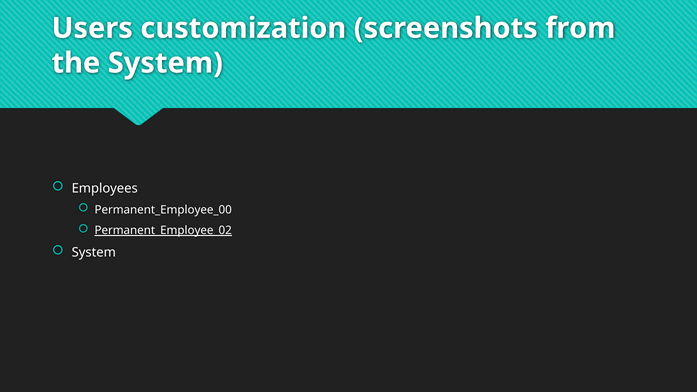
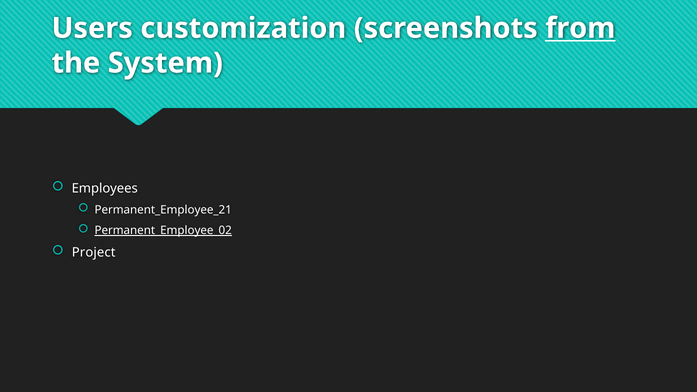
from underline: none -> present (580, 28)
Permanent_Employee_00: Permanent_Employee_00 -> Permanent_Employee_21 (163, 210)
System: System -> Project (94, 253)
